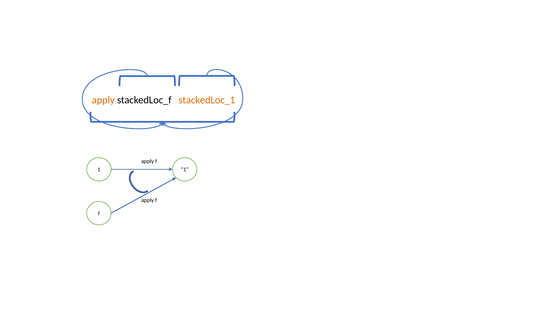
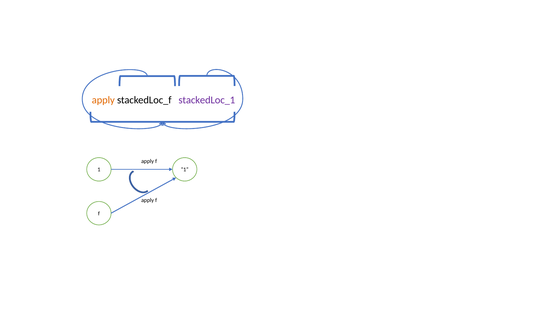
stackedLoc_1 colour: orange -> purple (207, 100)
